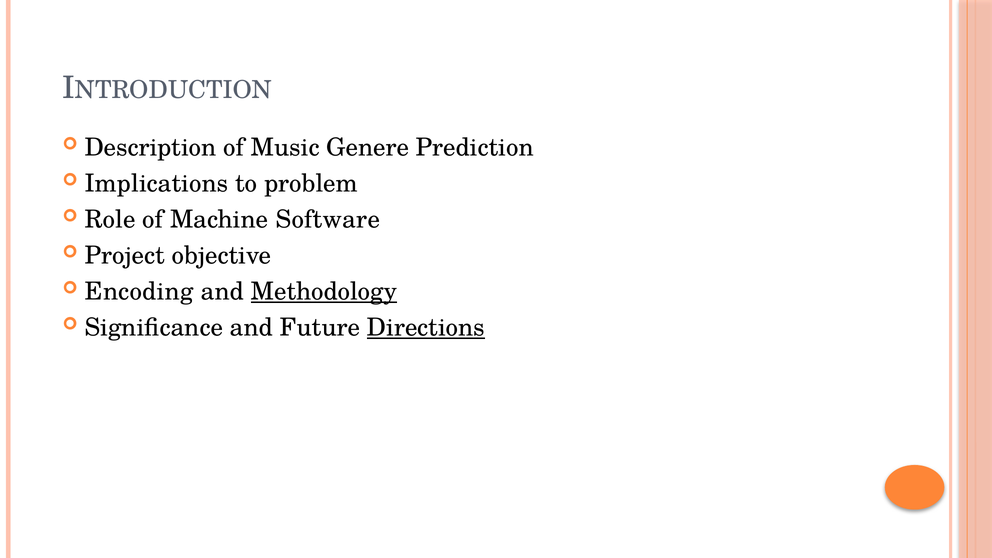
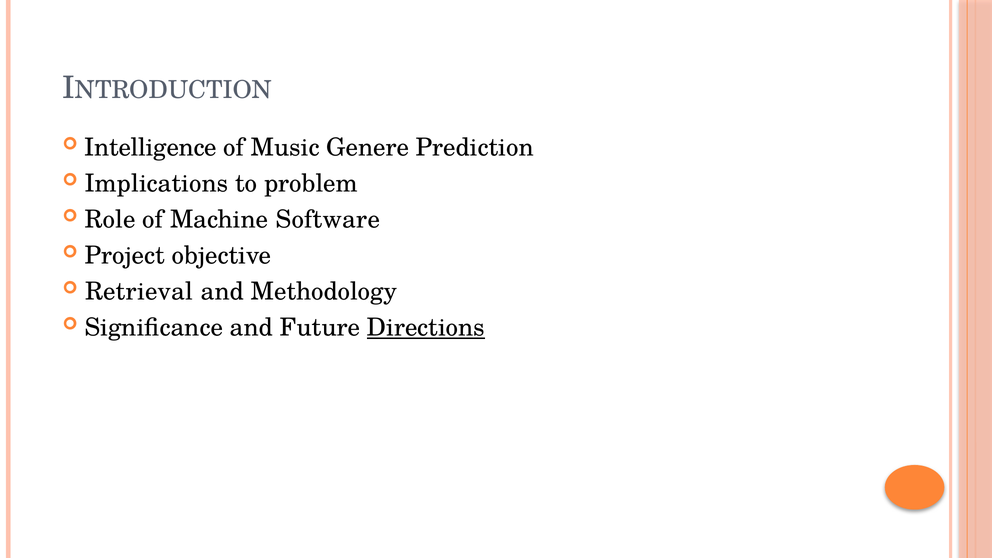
Description: Description -> Intelligence (151, 148)
Encoding: Encoding -> Retrieval (139, 291)
Methodology underline: present -> none (324, 291)
